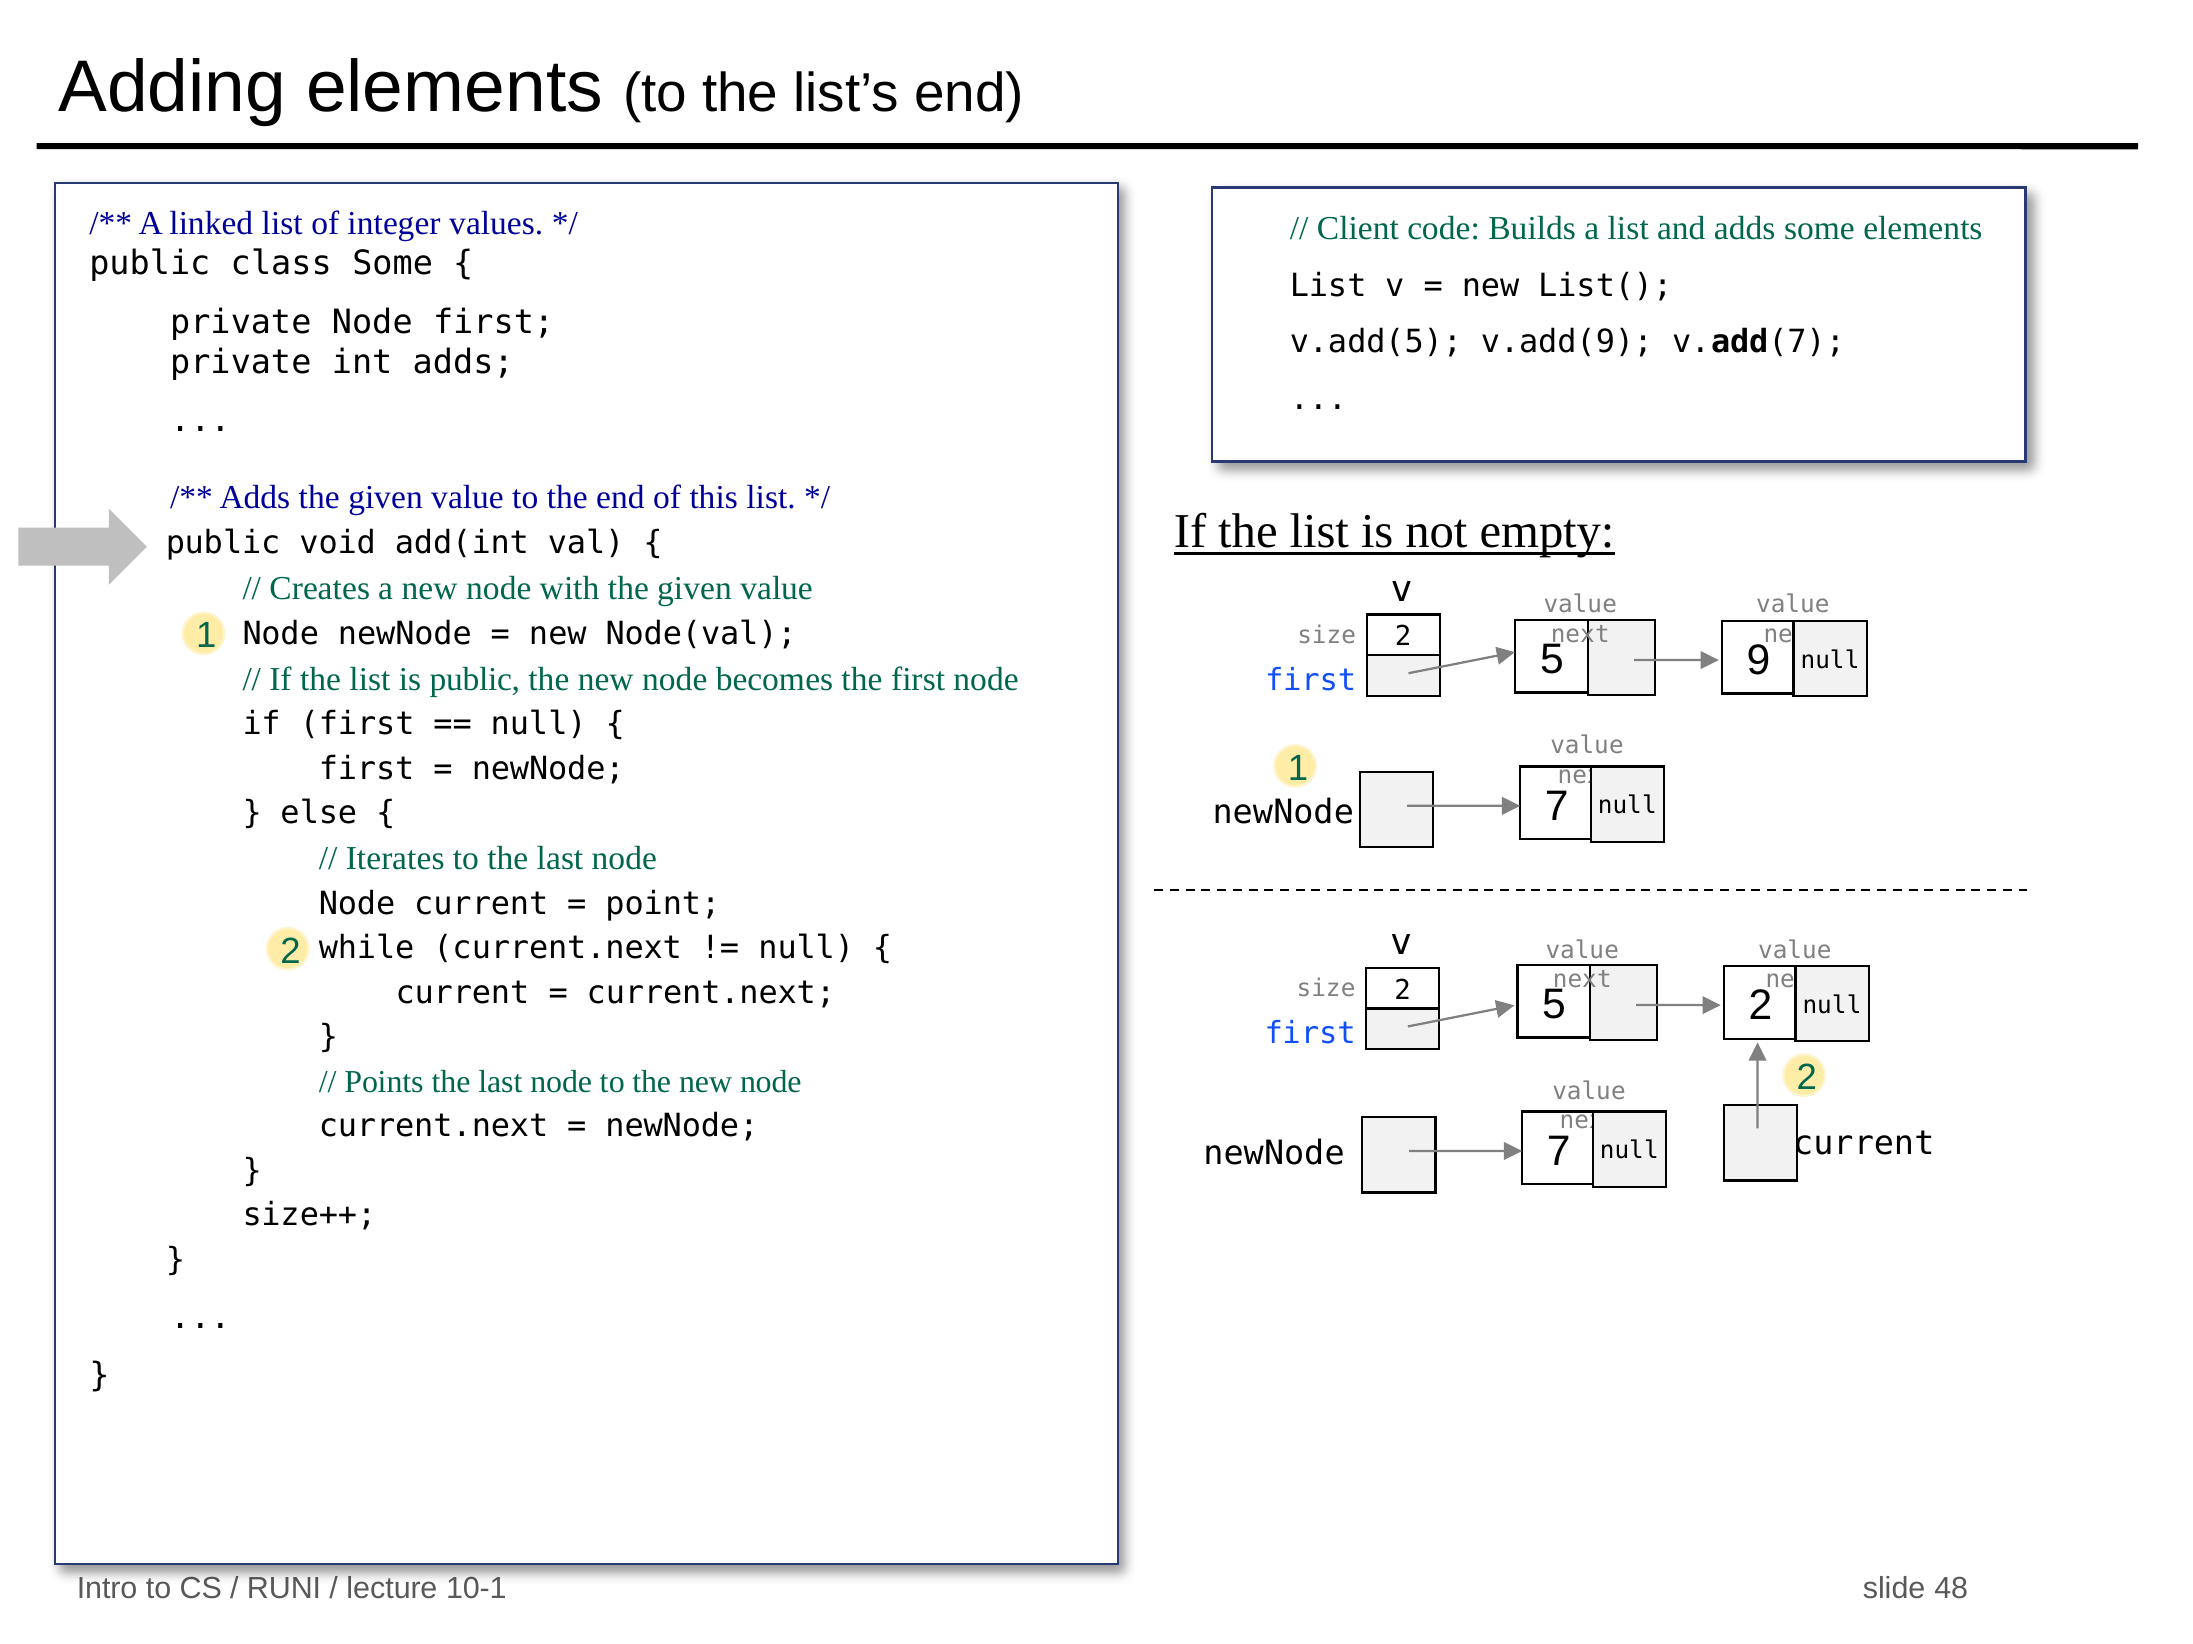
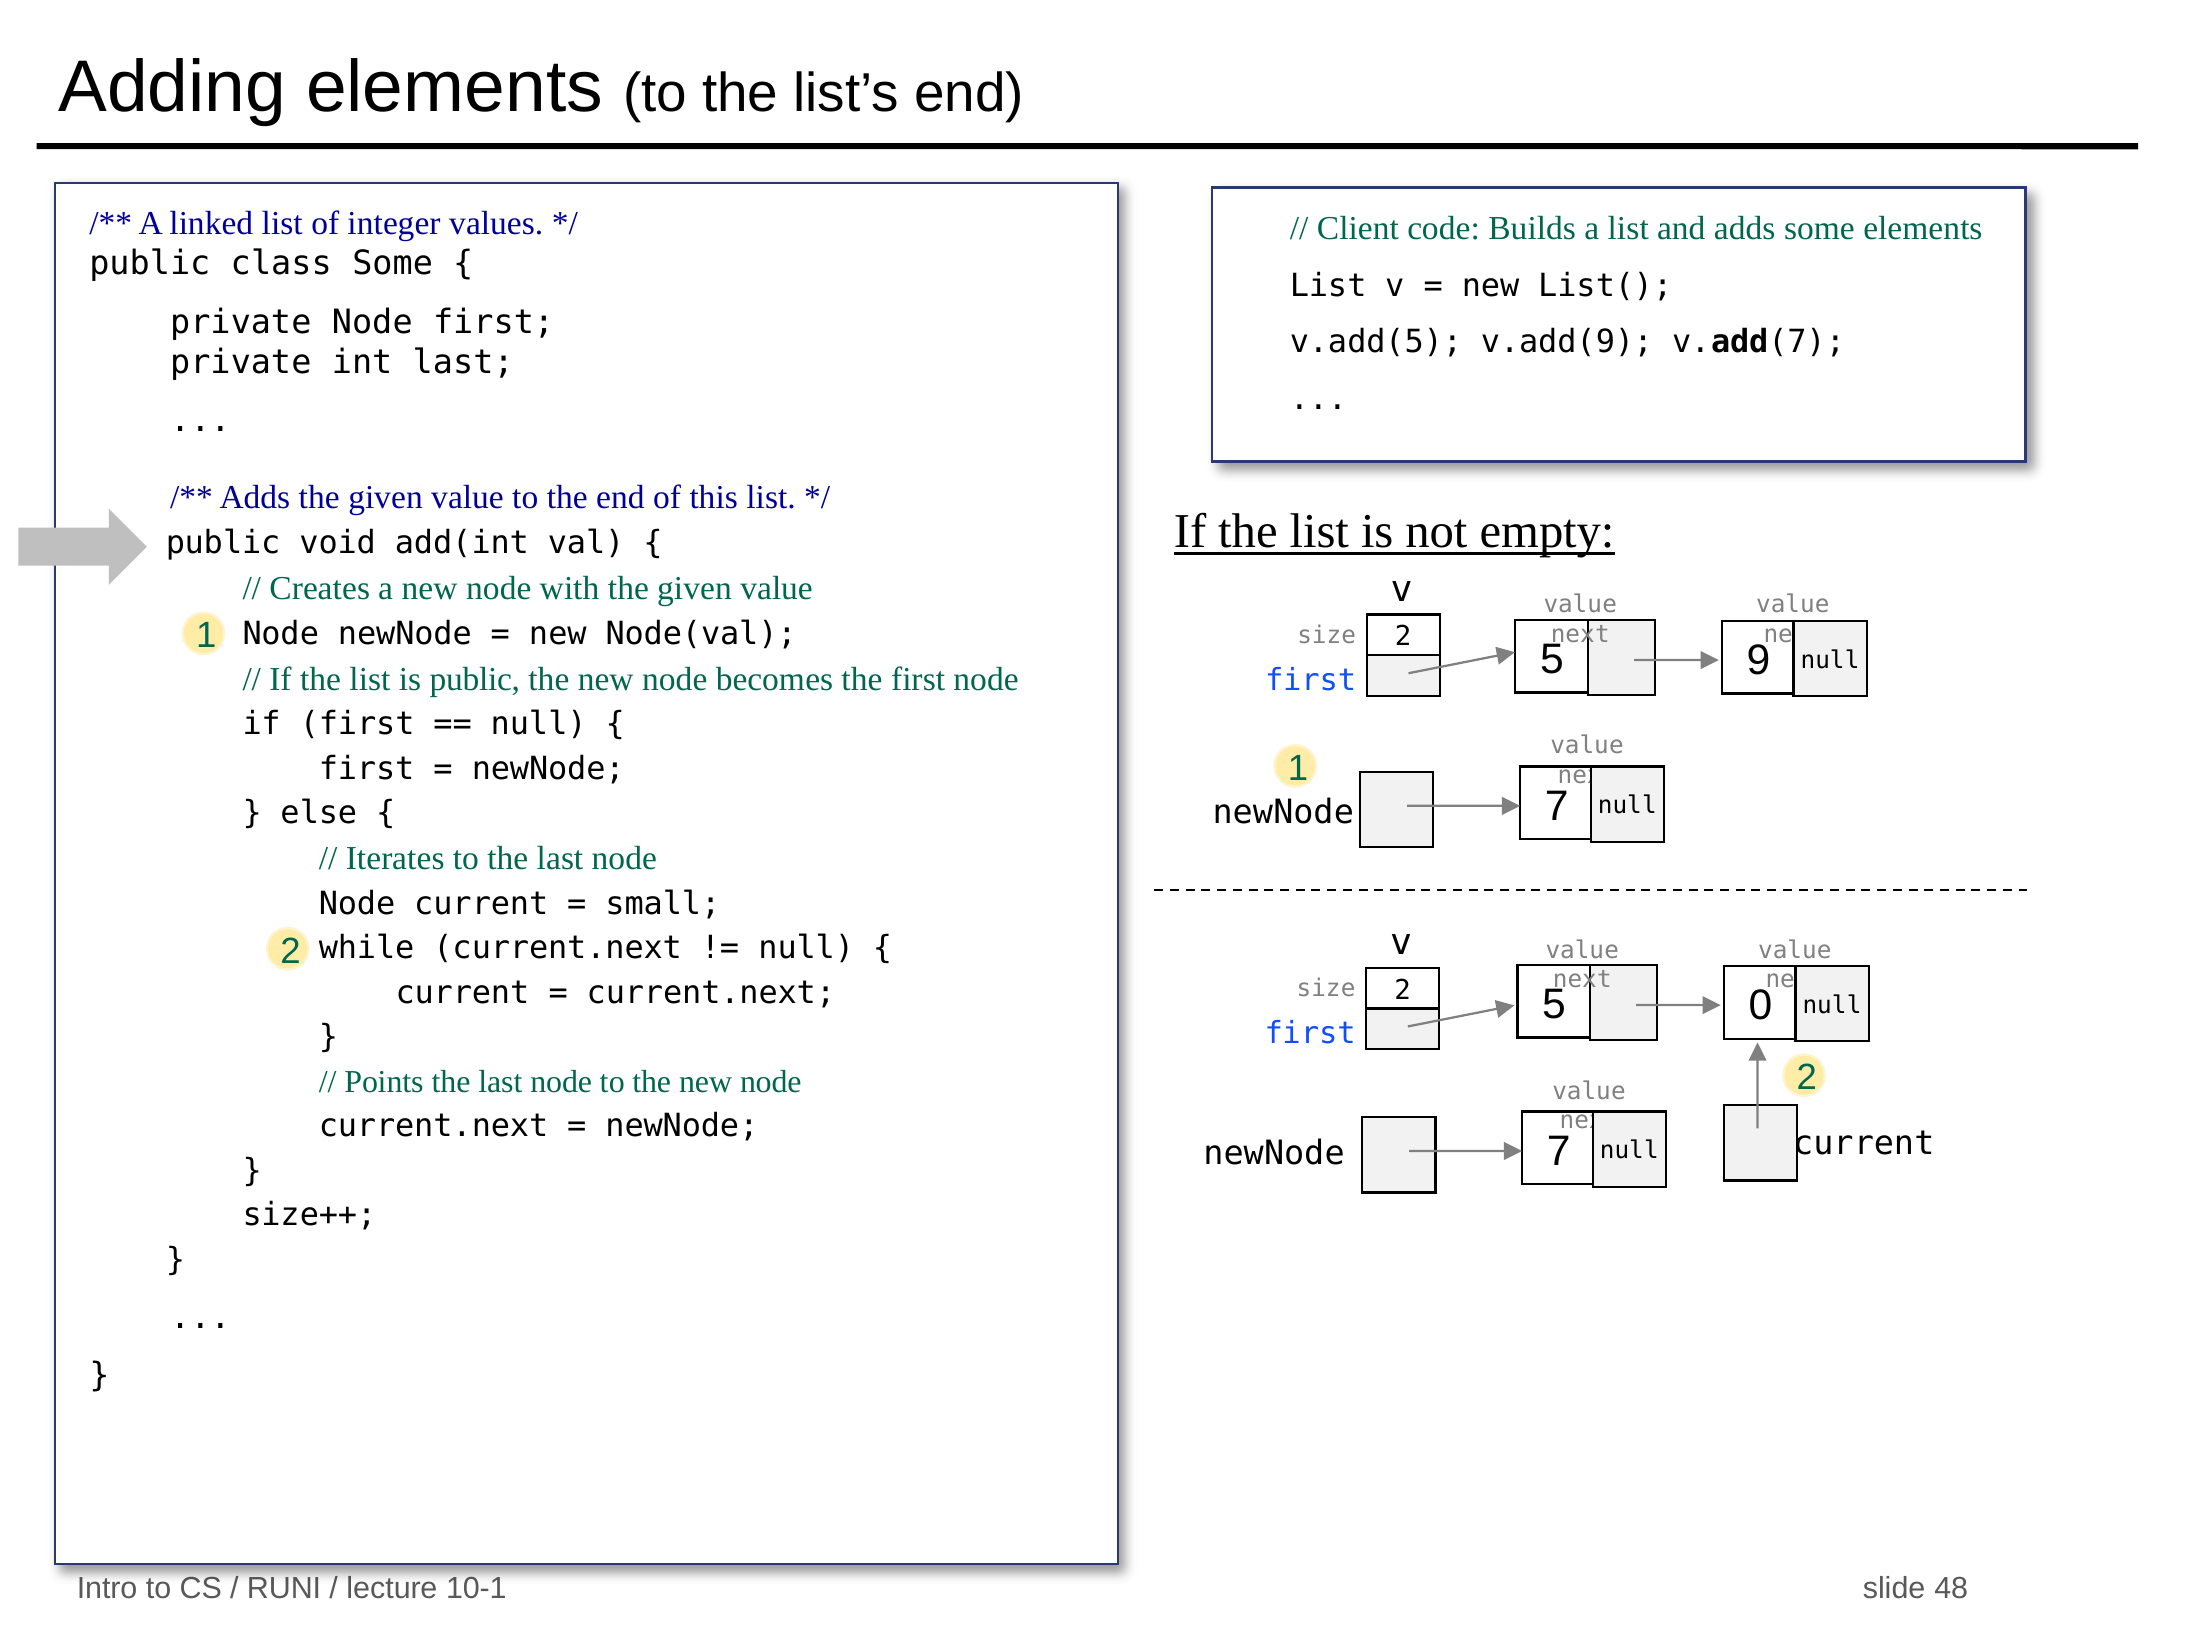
int adds: adds -> last (463, 362)
point: point -> small (663, 904)
5 2: 2 -> 0 (1760, 1006)
